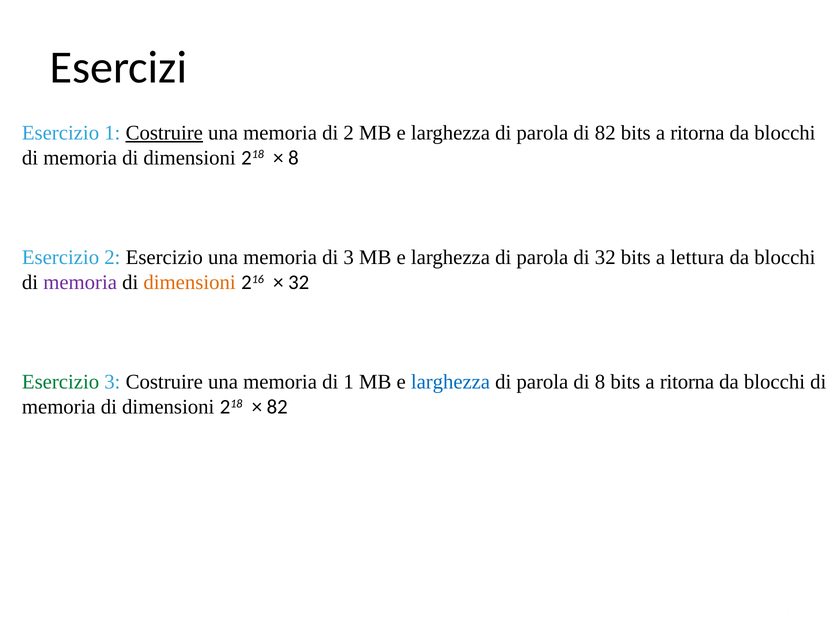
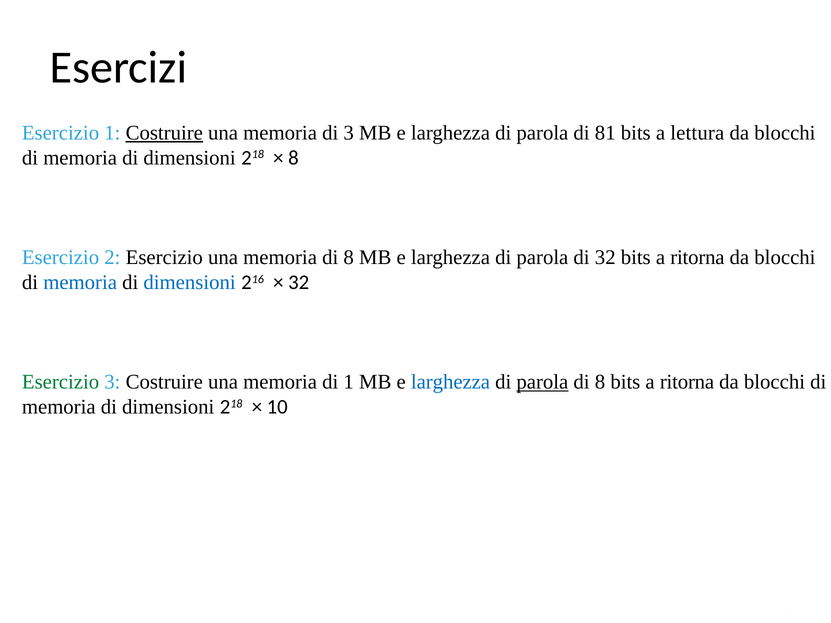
di 2: 2 -> 3 (349, 133)
di 82: 82 -> 81 (605, 133)
ritorna: ritorna -> lettura (697, 133)
memoria di 3: 3 -> 8 (349, 258)
32 bits a lettura: lettura -> ritorna (697, 258)
memoria colour: purple -> blue (80, 283)
dimensioni colour: orange -> blue (190, 283)
parola underline: none -> present (542, 382)
82: 82 -> 10 (277, 407)
